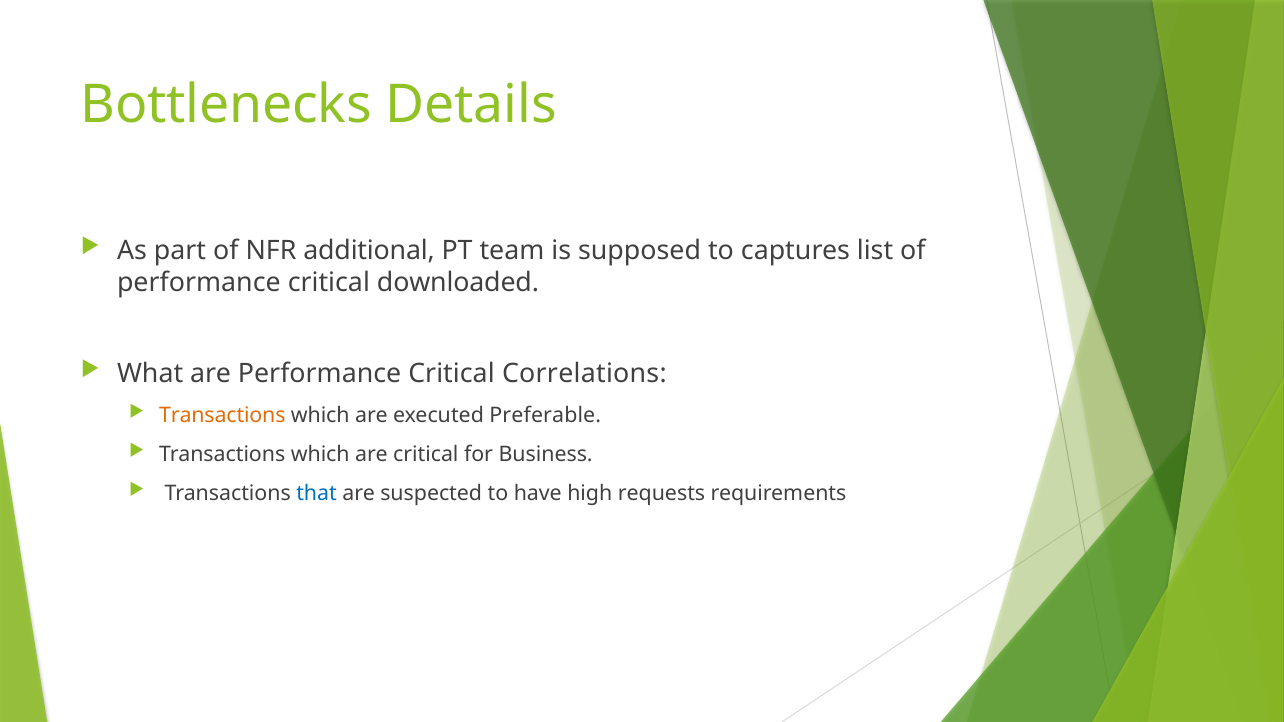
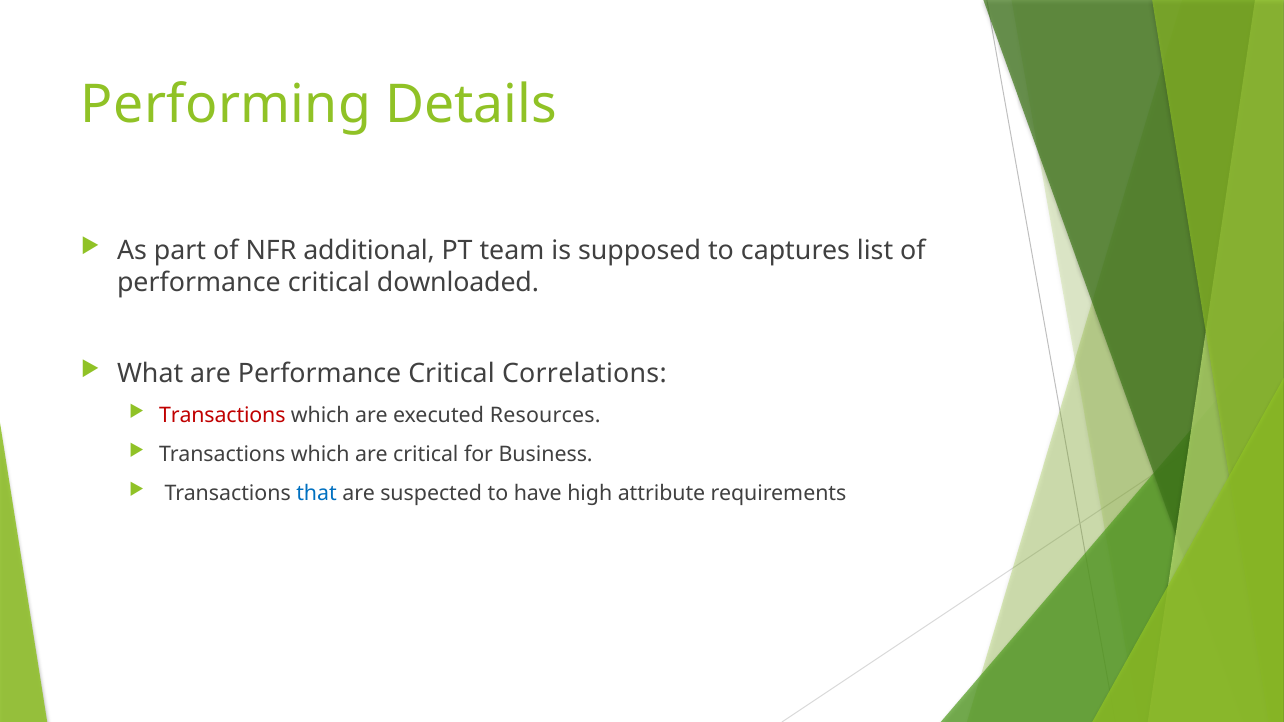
Bottlenecks: Bottlenecks -> Performing (226, 105)
Transactions colour: orange -> red (222, 415)
Preferable: Preferable -> Resources (545, 415)
requests: requests -> attribute (662, 493)
